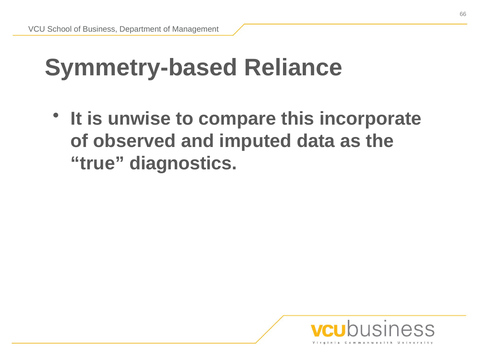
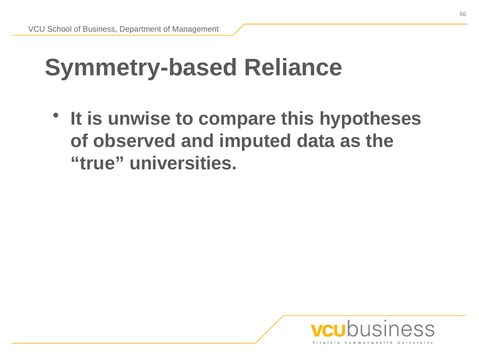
incorporate: incorporate -> hypotheses (371, 119)
diagnostics: diagnostics -> universities (183, 163)
